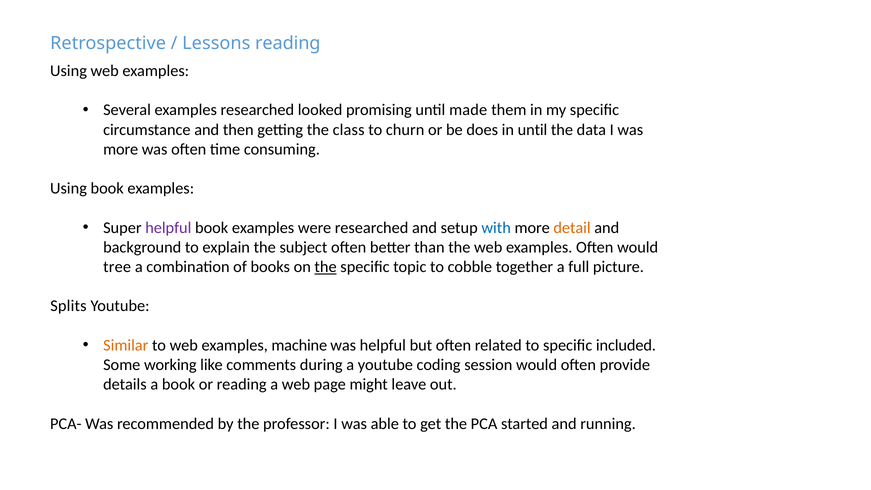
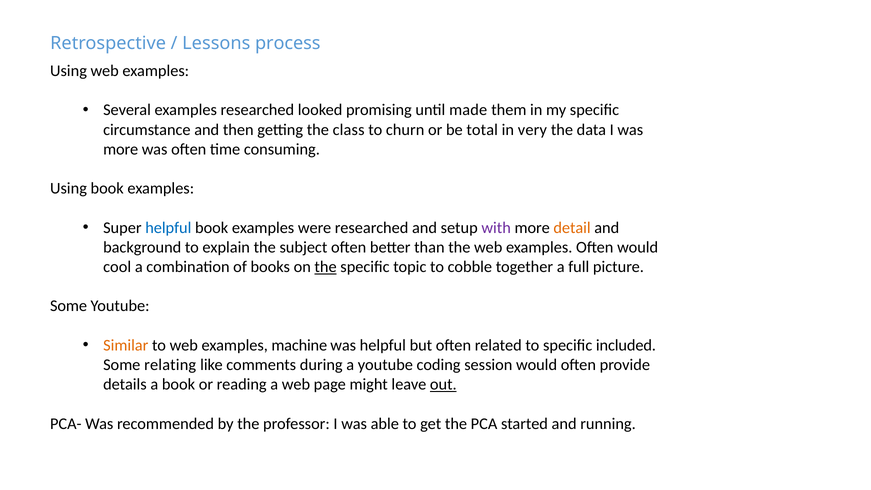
Lessons reading: reading -> process (288, 43)
does: does -> total (482, 130)
in until: until -> very (532, 130)
helpful colour: purple -> blue (168, 228)
with colour: blue -> purple (496, 228)
tree: tree -> cool (117, 267)
Splits: Splits -> Some (69, 306)
working: working -> relating (170, 365)
out underline: none -> present (443, 384)
